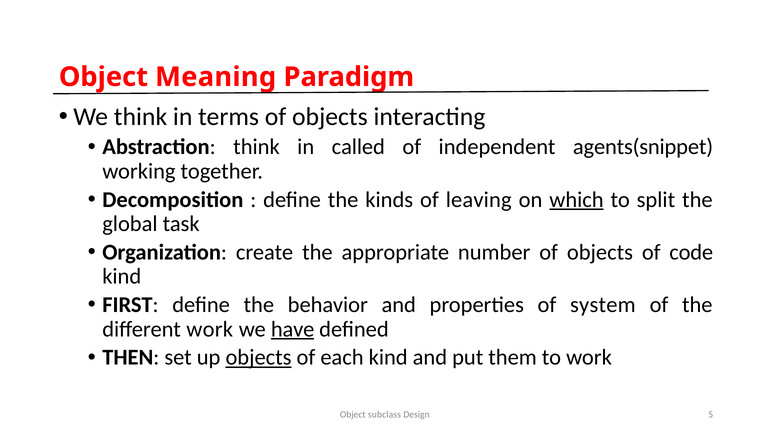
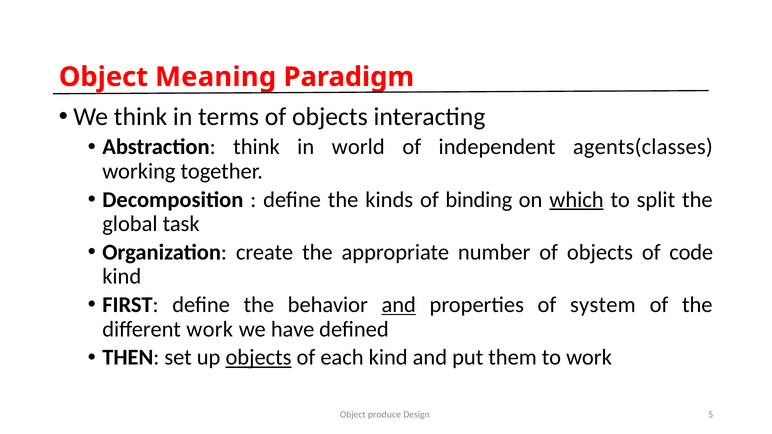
called: called -> world (358, 147)
agents(snippet: agents(snippet -> agents(classes (643, 147)
leaving: leaving -> binding (479, 200)
and underline: none -> present (399, 305)
have underline: present -> none (293, 329)
subclass: subclass -> produce (384, 415)
